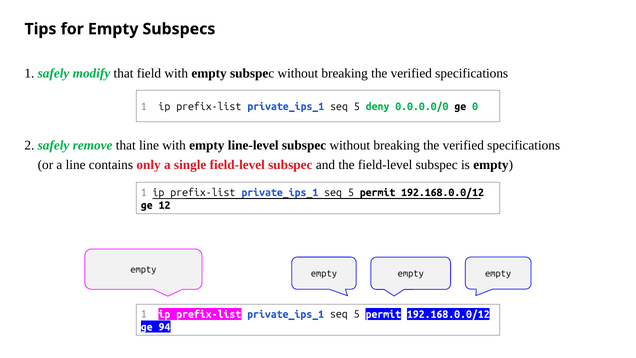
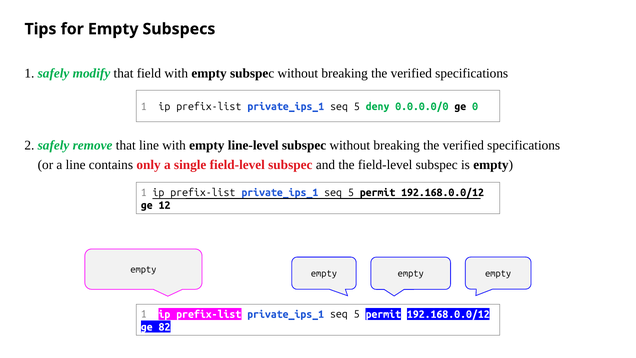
94: 94 -> 82 (164, 327)
